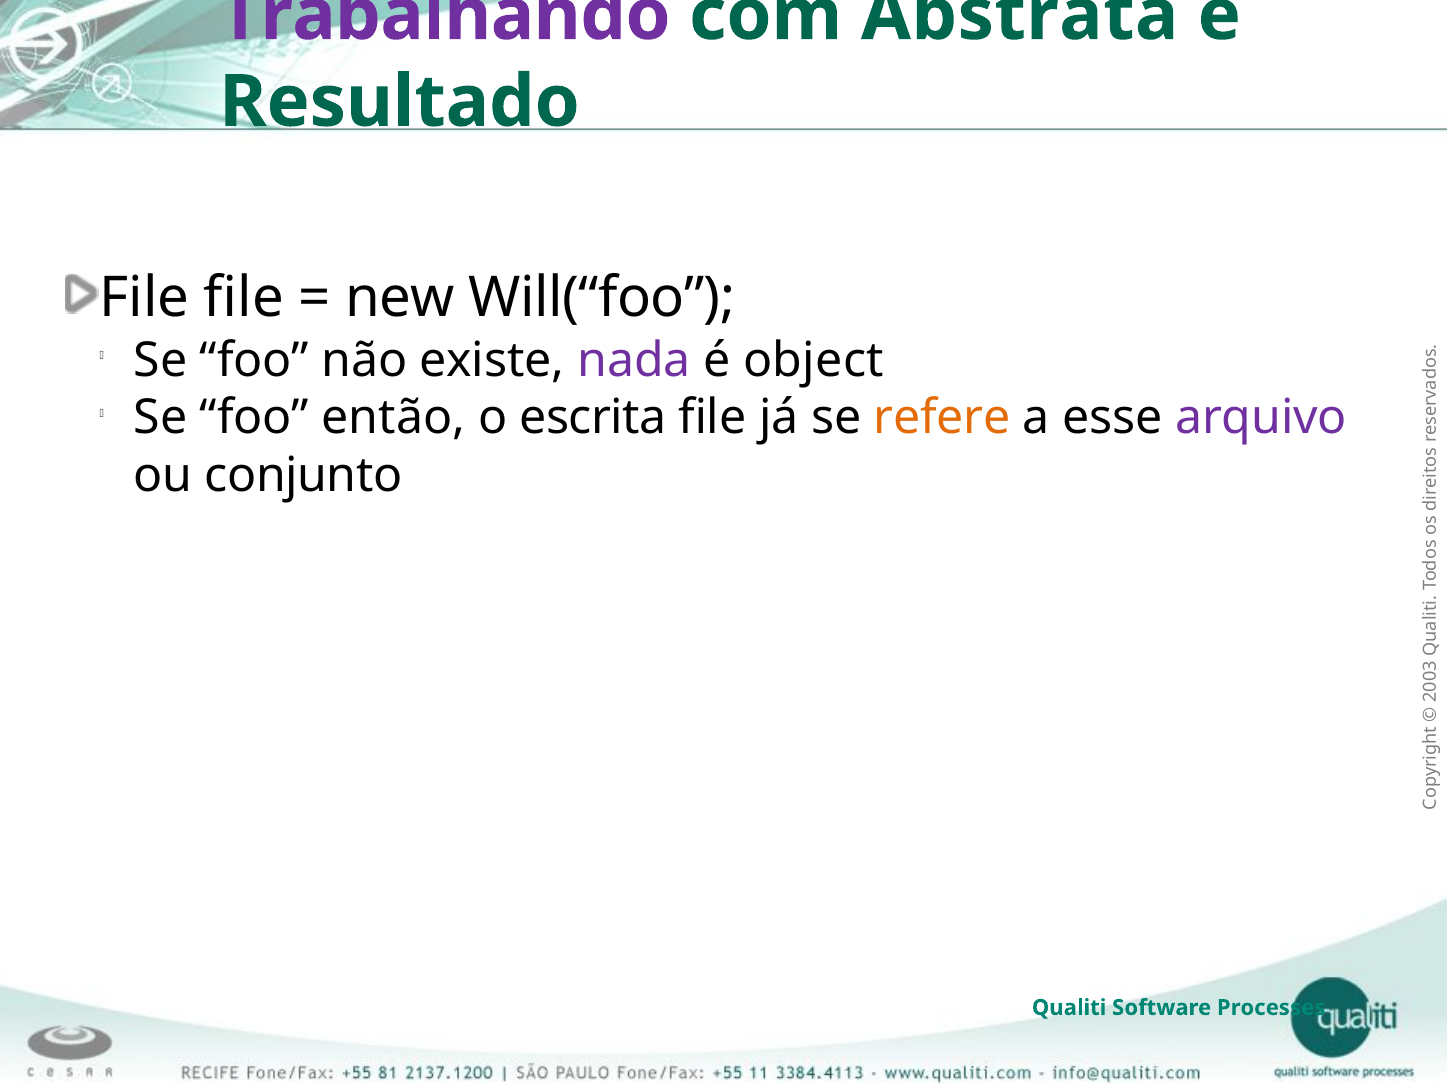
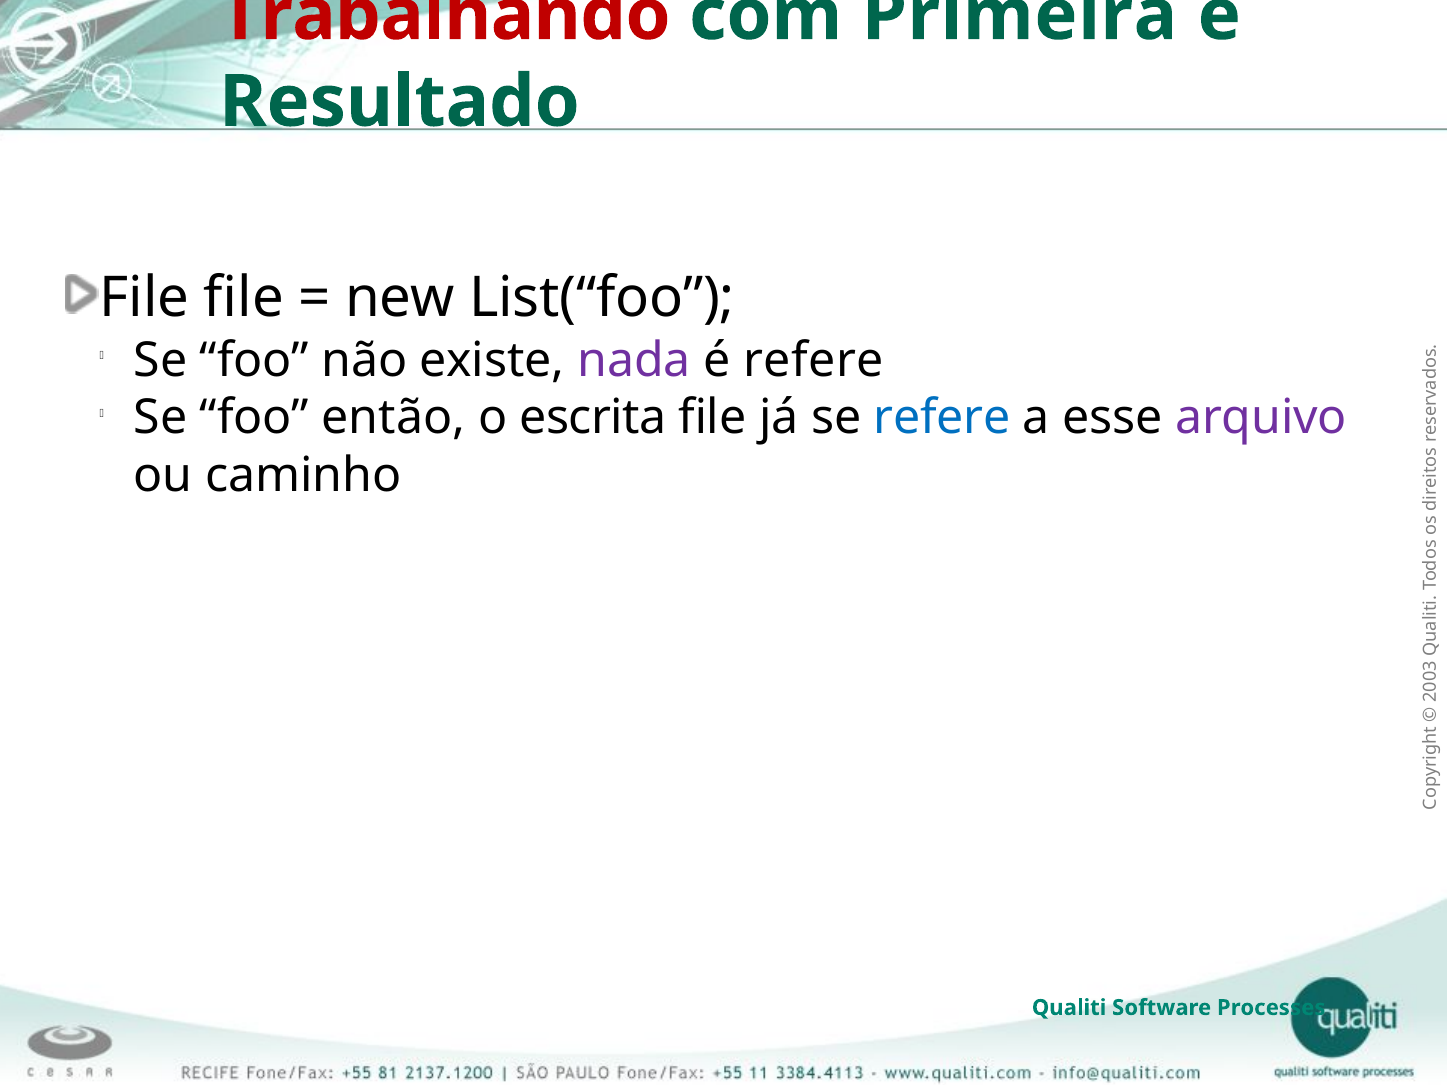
Trabalhando colour: purple -> red (445, 15)
Abstrata: Abstrata -> Primeira (1020, 15)
Will(“foo: Will(“foo -> List(“foo (602, 298)
é object: object -> refere (814, 360)
refere colour: orange -> blue (942, 418)
conjunto: conjunto -> caminho (303, 476)
